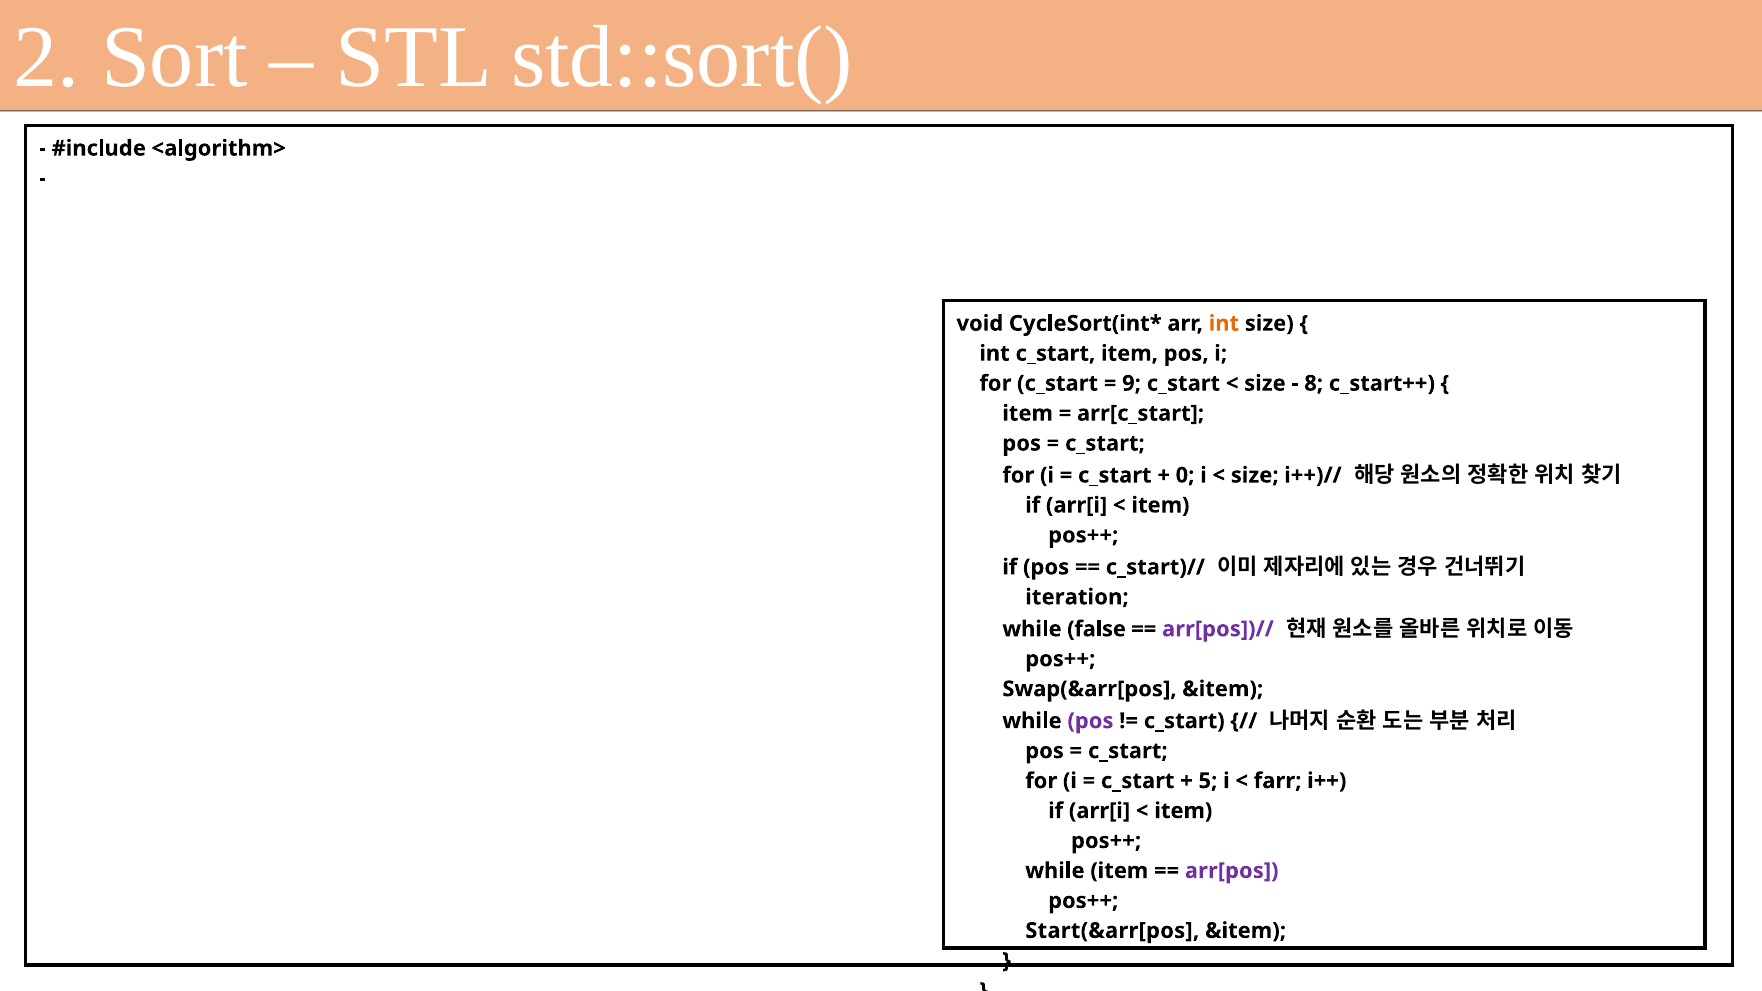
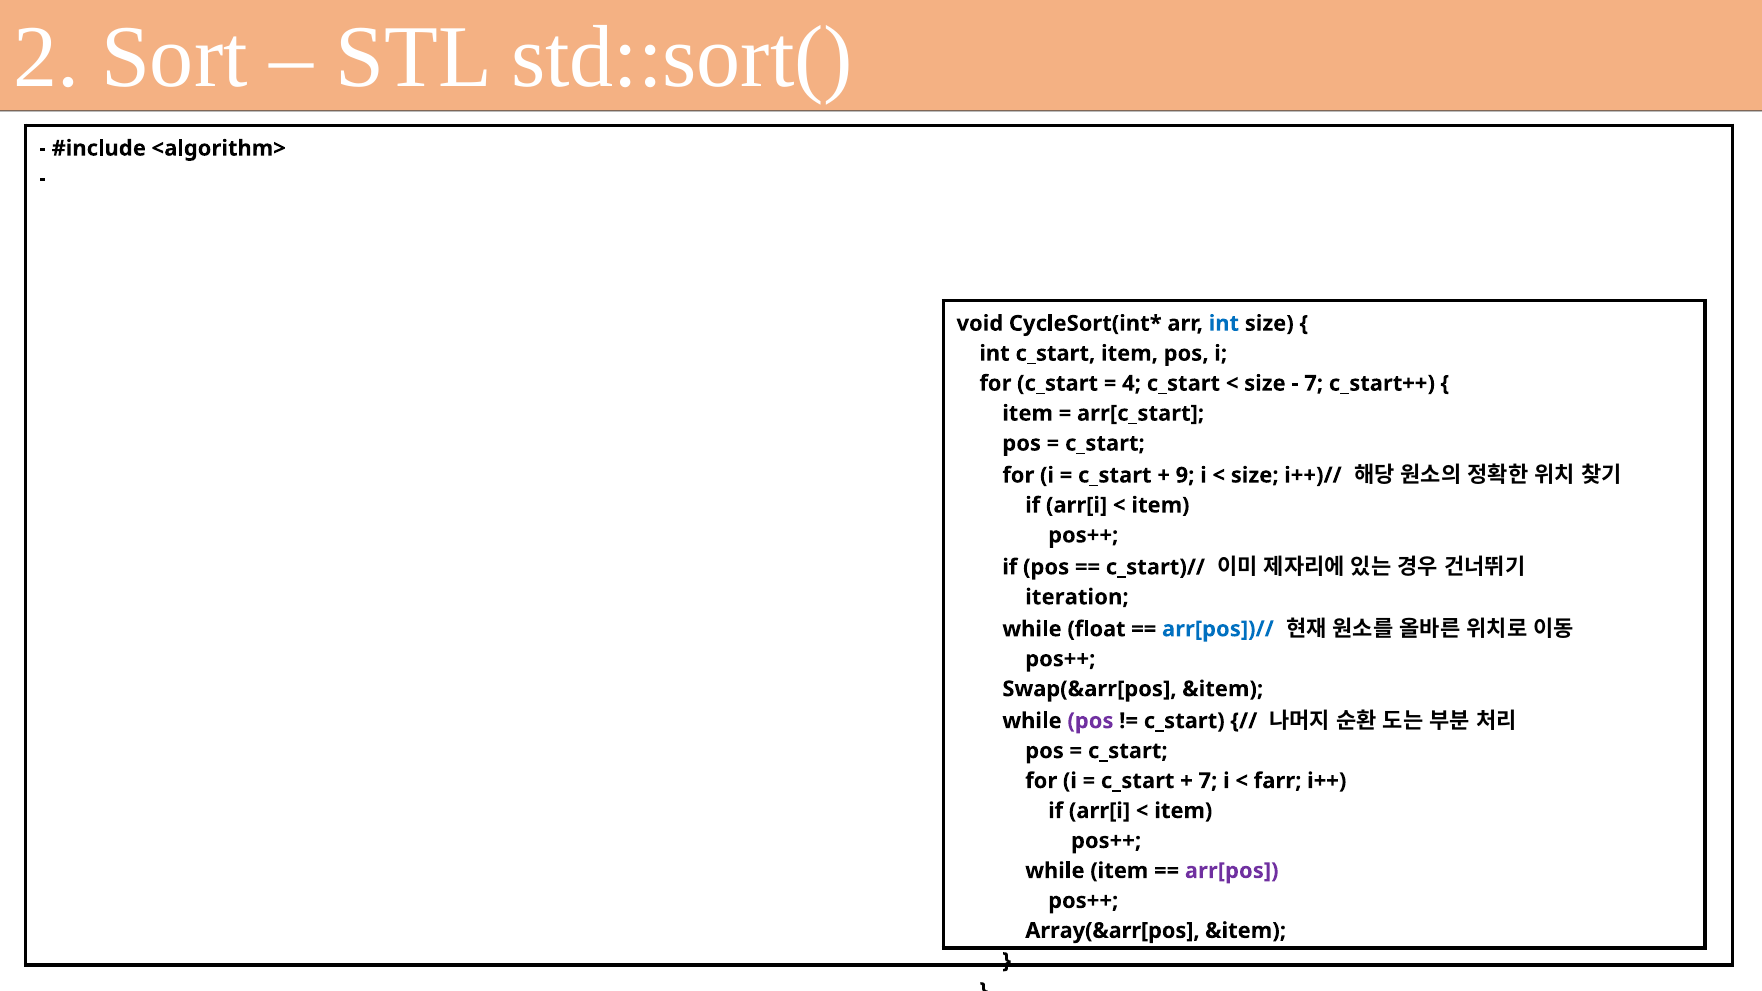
int colour: orange -> blue (1224, 324)
9: 9 -> 4 (1131, 383)
8: 8 -> 7 (1314, 383)
0: 0 -> 9 (1185, 475)
false: false -> float (1097, 629)
arr[pos])// colour: purple -> blue (1218, 629)
5: 5 -> 7 (1208, 781)
Start(&arr[pos: Start(&arr[pos -> Array(&arr[pos (1112, 931)
